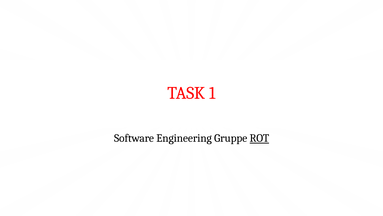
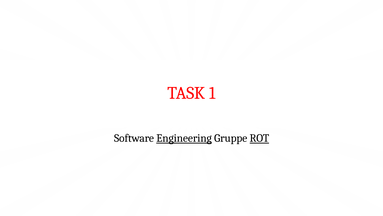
Engineering underline: none -> present (184, 138)
